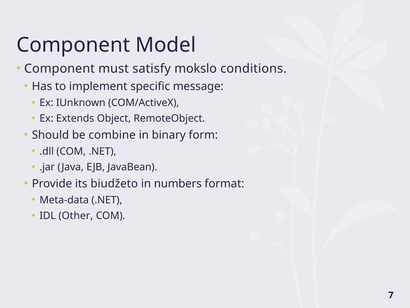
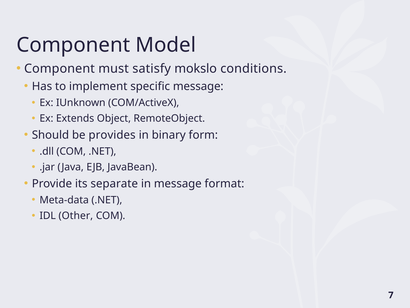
combine: combine -> provides (112, 135)
biudžeto: biudžeto -> separate (114, 183)
in numbers: numbers -> message (178, 183)
